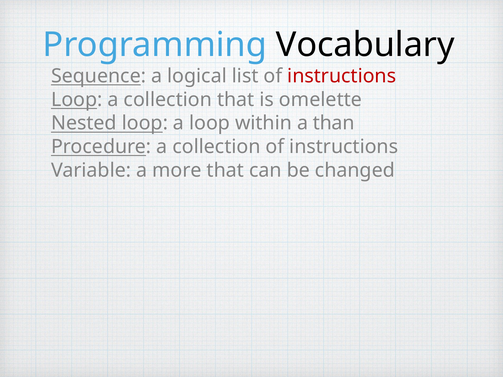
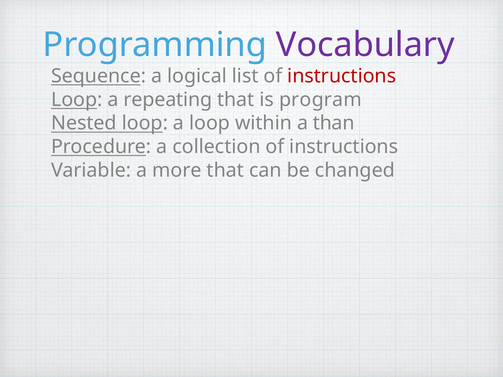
Vocabulary colour: black -> purple (365, 45)
Loop a collection: collection -> repeating (168, 100)
omelette: omelette -> program (320, 100)
